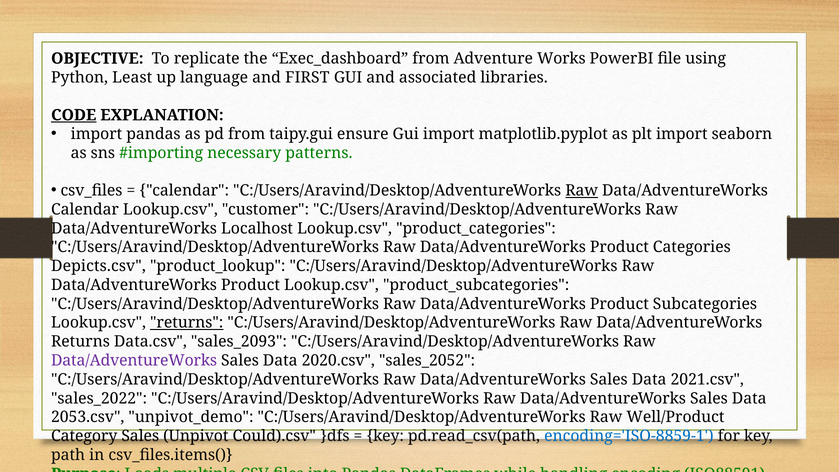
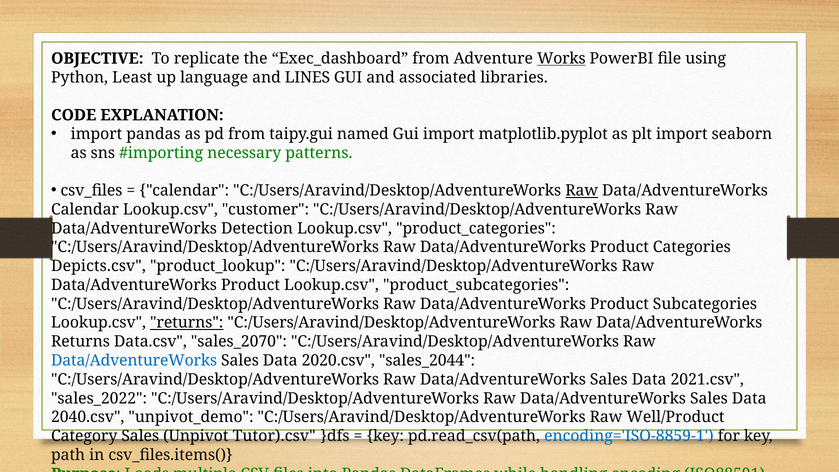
Works underline: none -> present (561, 58)
FIRST: FIRST -> LINES (307, 77)
CODE underline: present -> none (74, 115)
ensure: ensure -> named (363, 134)
Localhost: Localhost -> Detection (257, 228)
sales_2093: sales_2093 -> sales_2070 (239, 342)
Data/AdventureWorks colour: purple -> blue (134, 361)
sales_2052: sales_2052 -> sales_2044 (427, 361)
2053.csv: 2053.csv -> 2040.csv (88, 417)
Could).csv: Could).csv -> Tutor).csv (274, 436)
